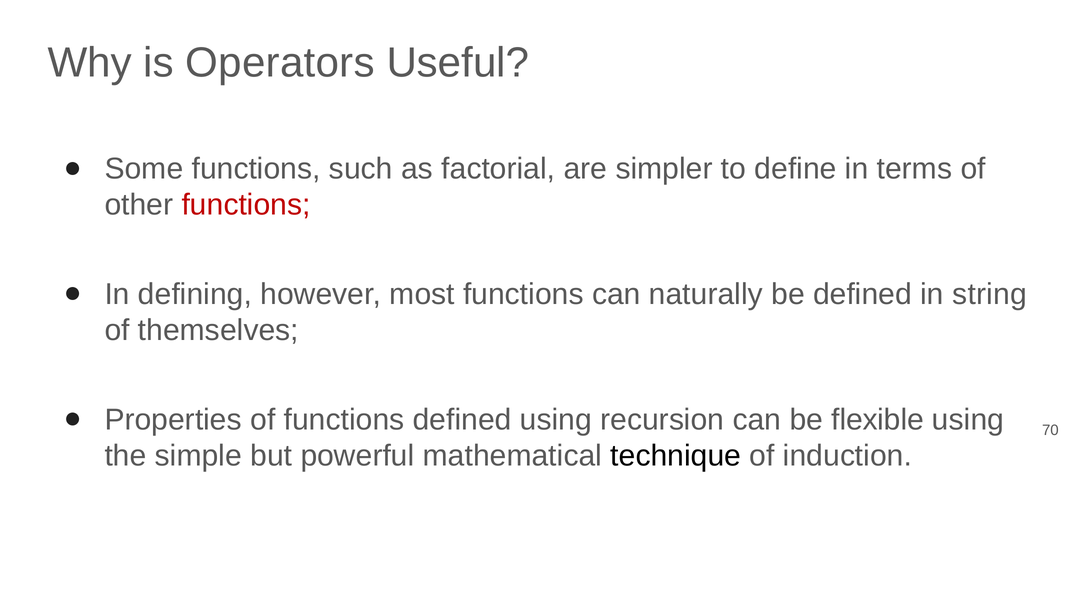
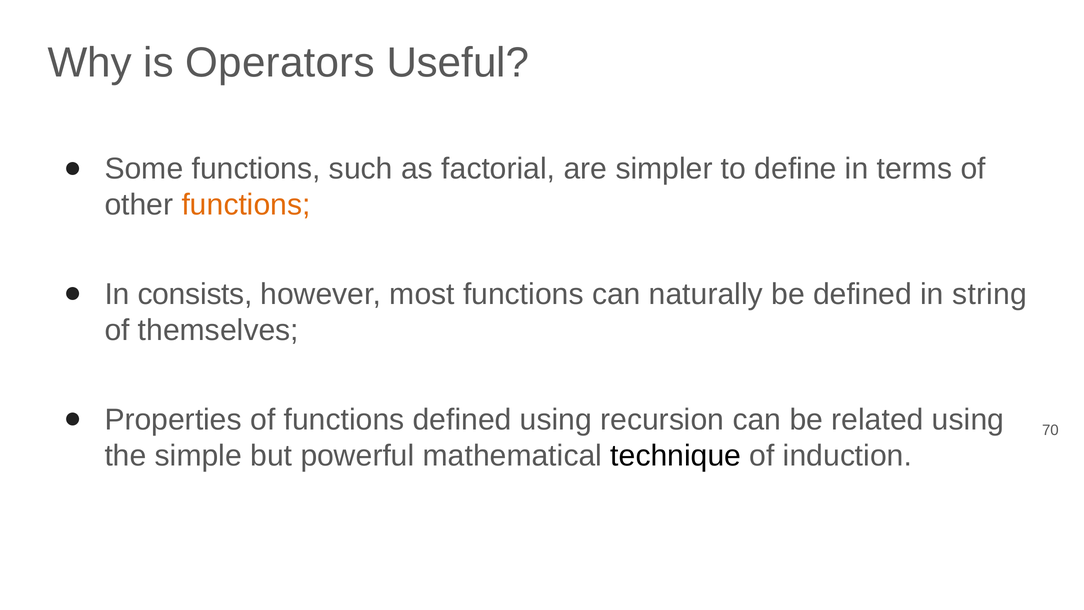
functions colour: red -> orange (246, 205)
defining: defining -> consists (195, 294)
flexible: flexible -> related (877, 419)
